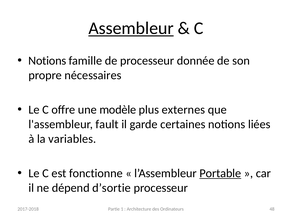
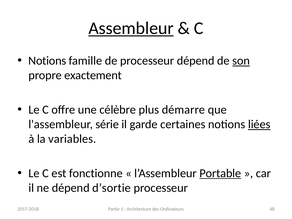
processeur donnée: donnée -> dépend (196, 61)
son underline: none -> present (241, 61)
nécessaires: nécessaires -> exactement (93, 75)
modèle: modèle -> célèbre (118, 110)
externes: externes -> démarre (183, 110)
fault: fault -> série (107, 124)
liées underline: none -> present (259, 124)
